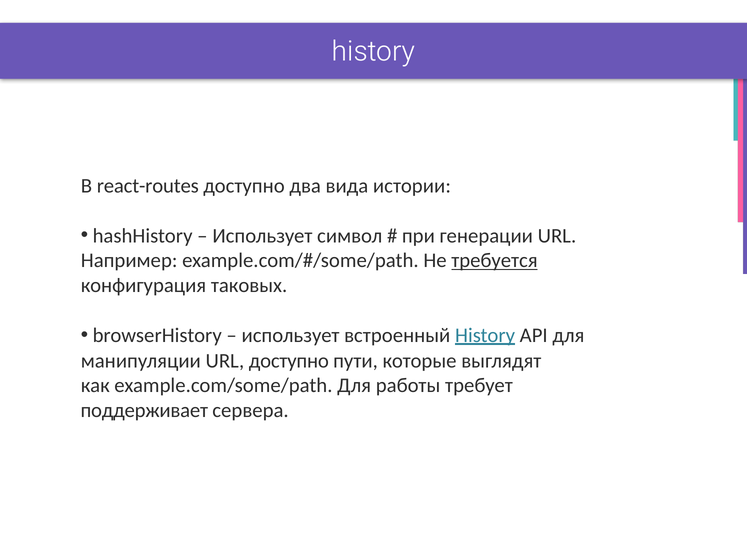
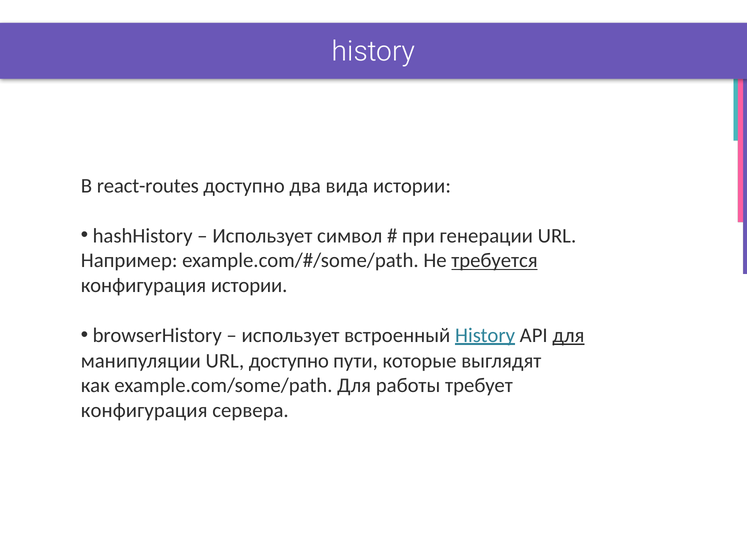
конфигурация таковых: таковых -> истории (249, 286)
для underline: none -> present (568, 335)
поддерживает: поддерживает -> конфигурация (144, 411)
